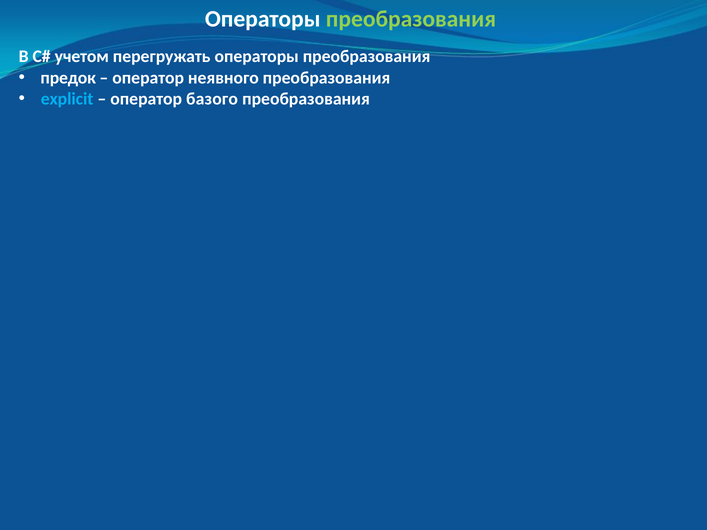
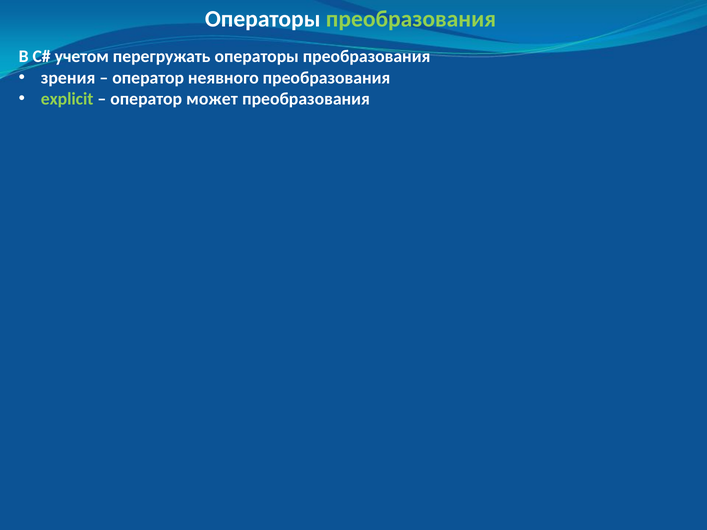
предок: предок -> зрения (68, 78)
explicit colour: light blue -> light green (67, 99)
базого: базого -> может (212, 99)
